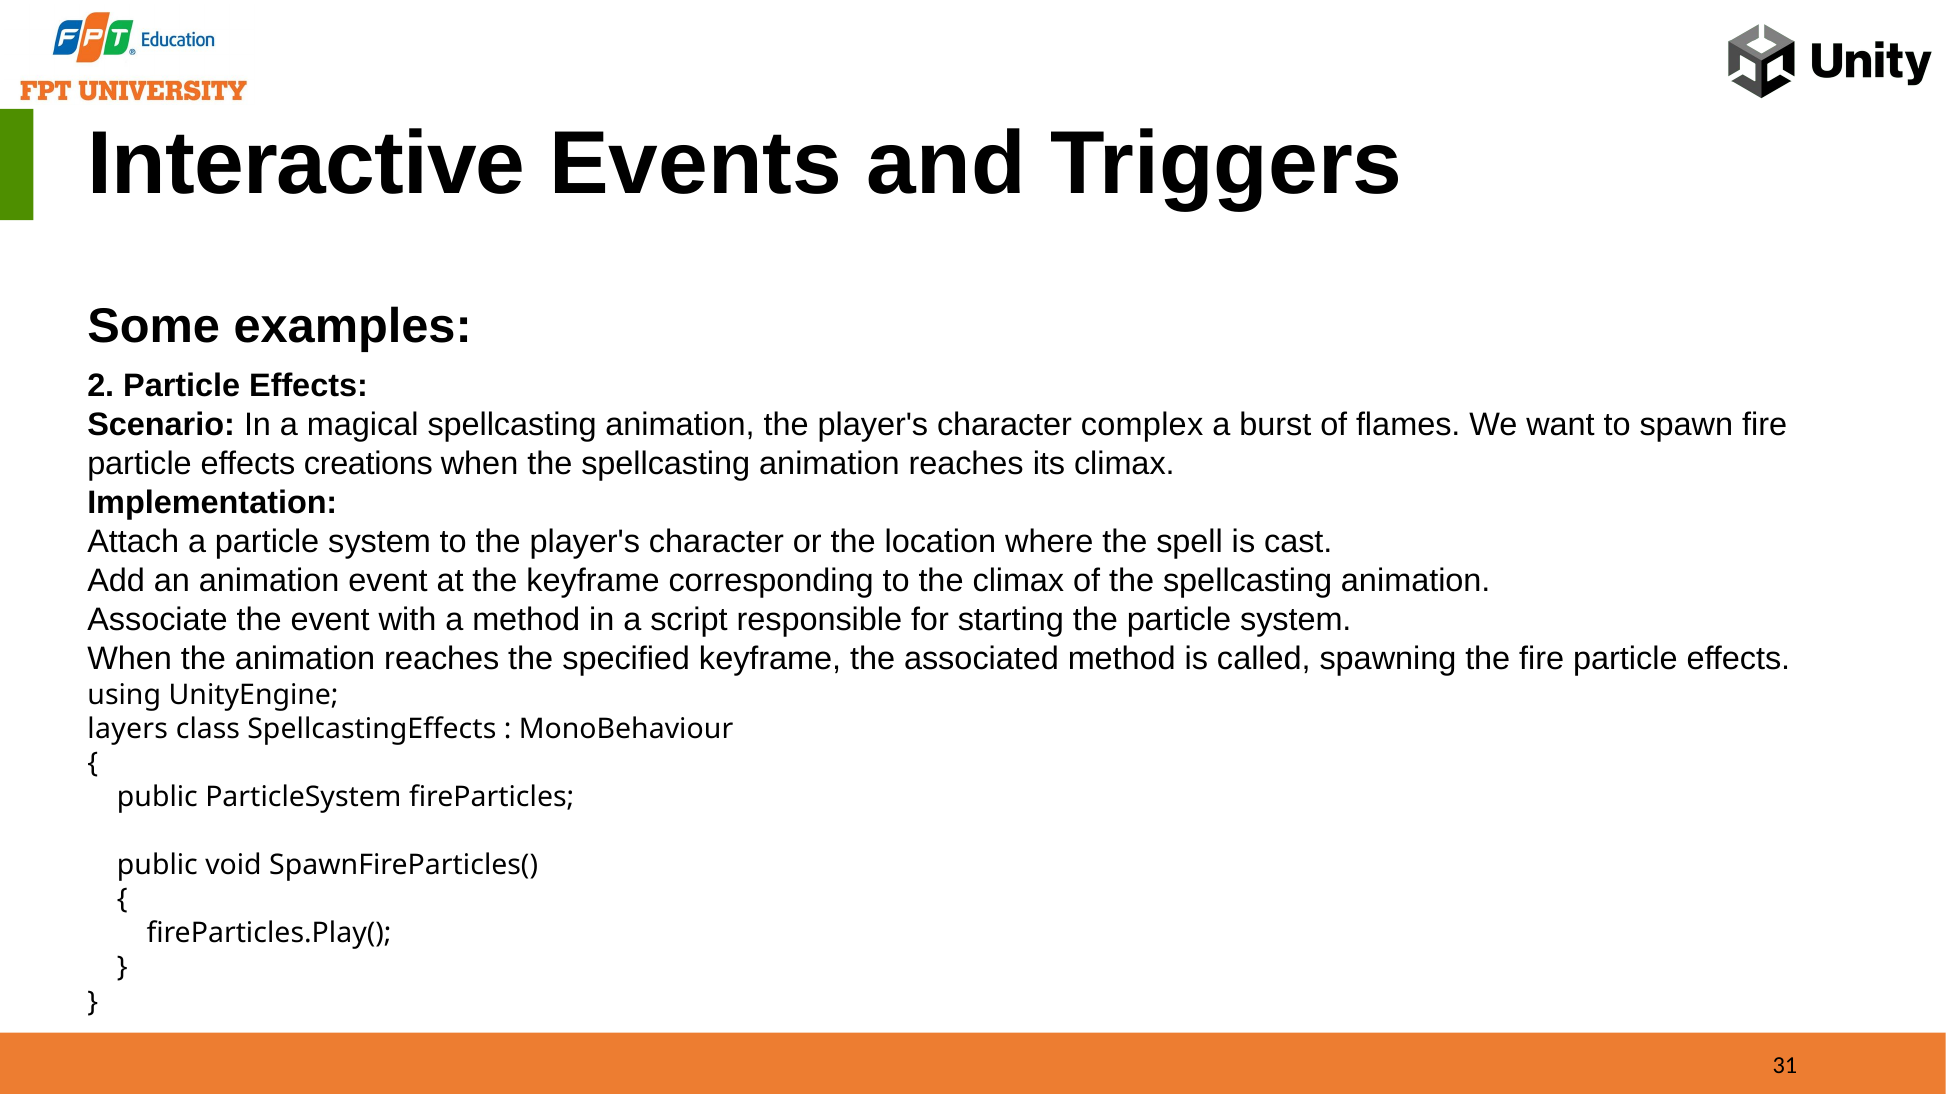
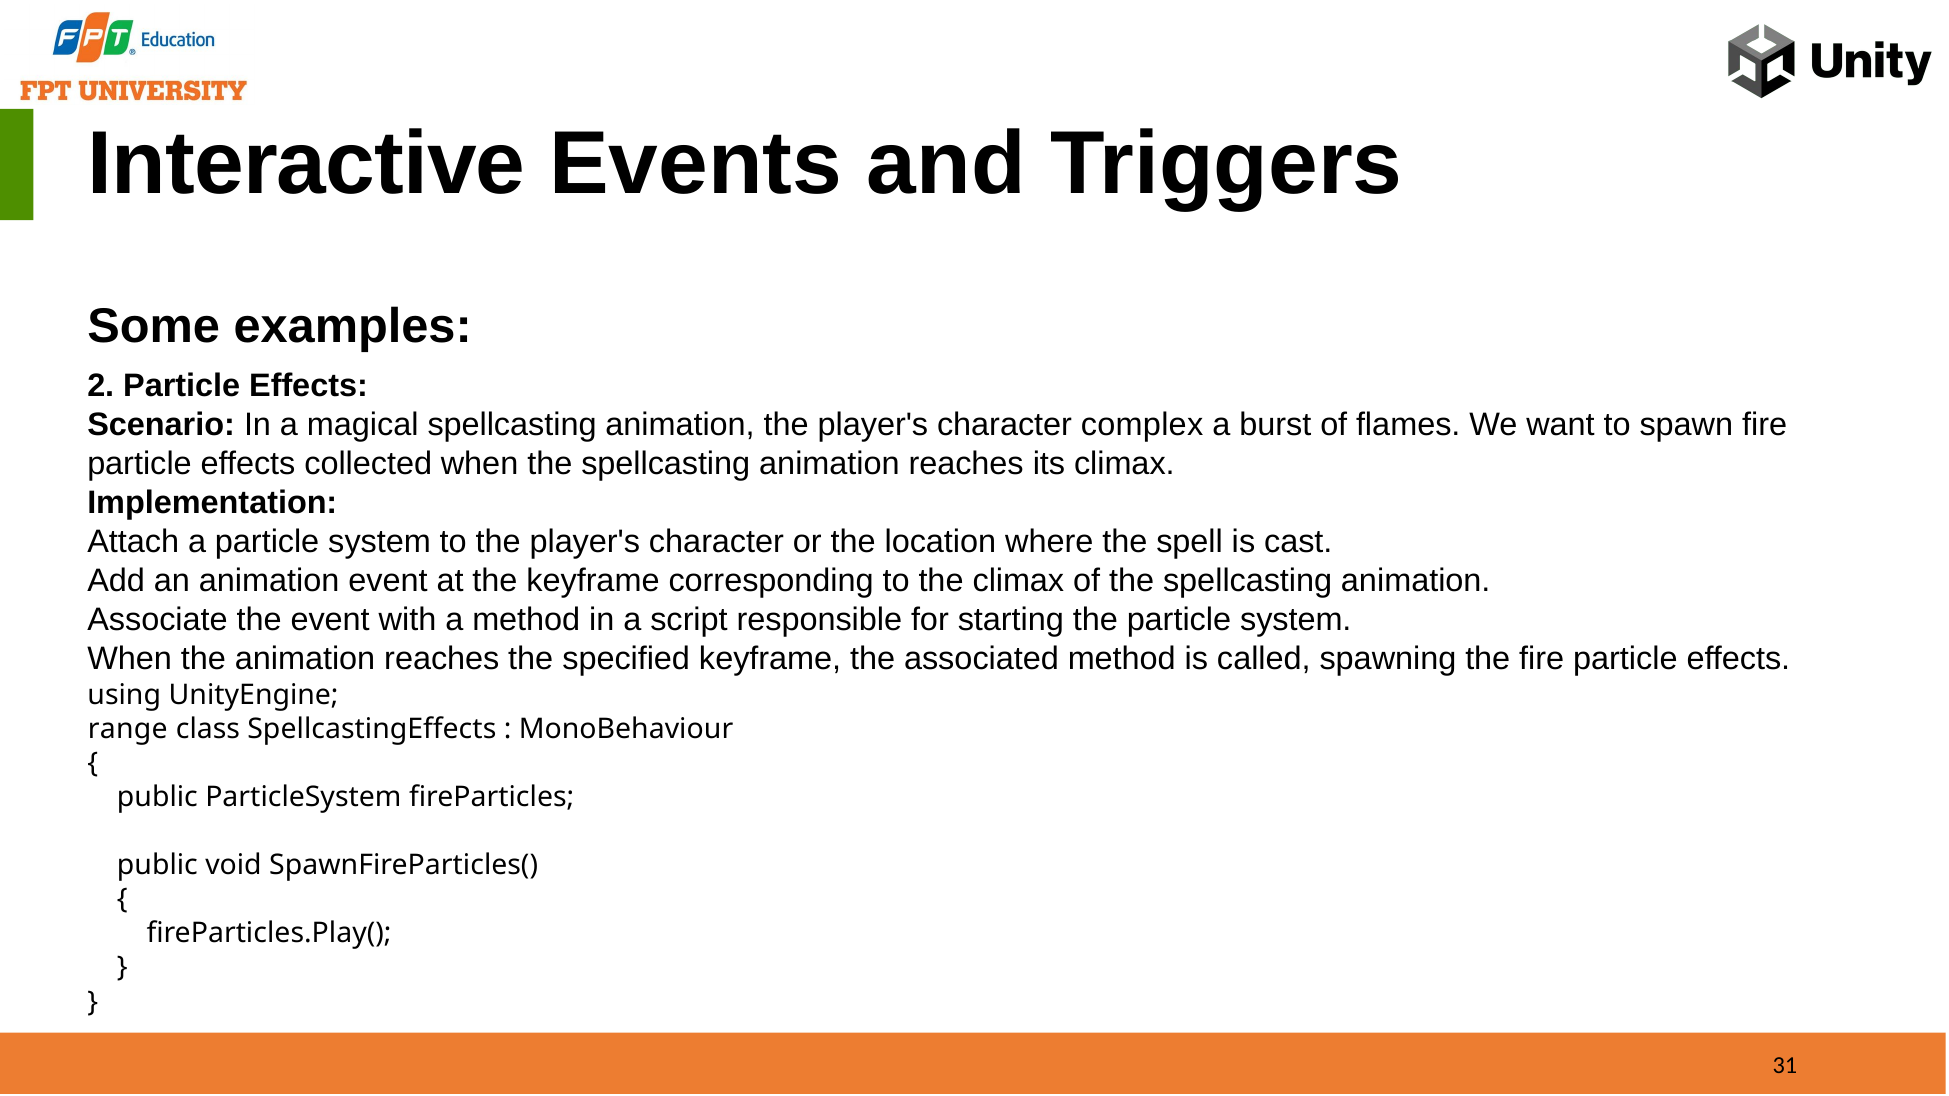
creations: creations -> collected (368, 464)
layers: layers -> range (128, 729)
